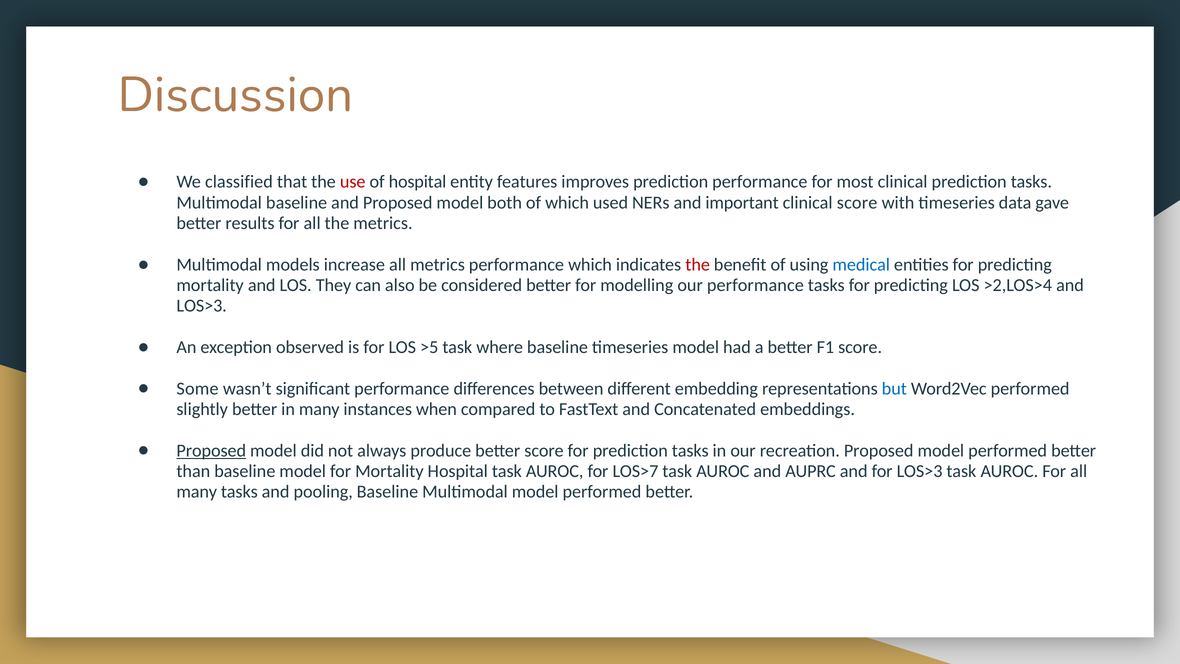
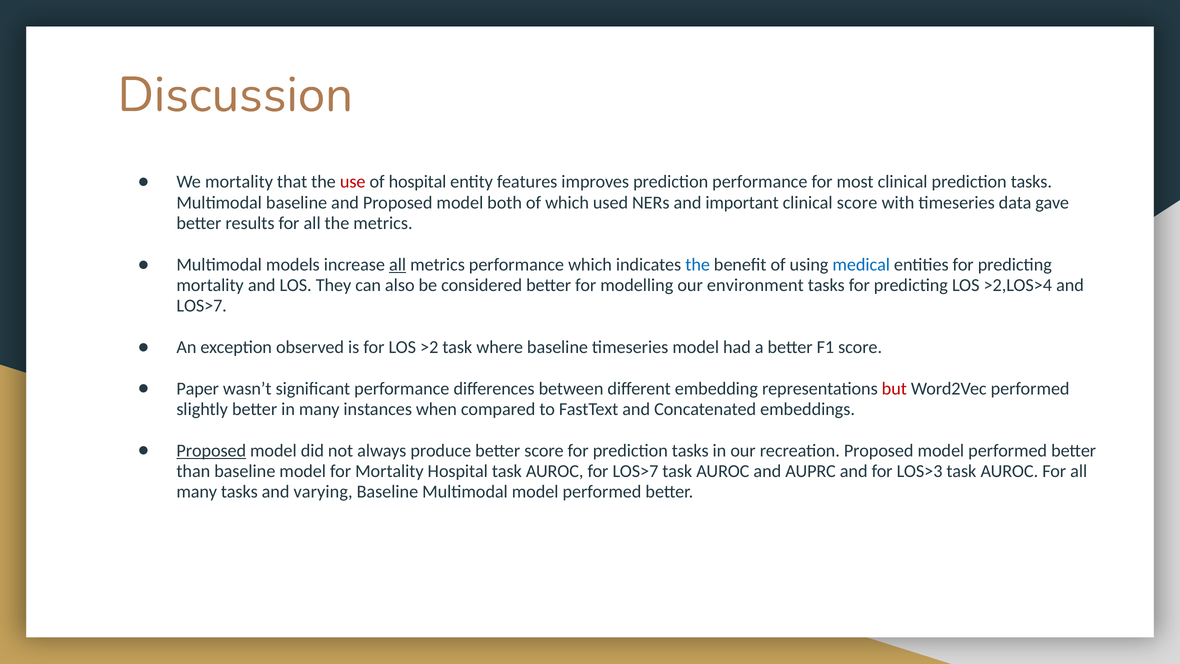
We classified: classified -> mortality (239, 182)
all underline: none -> present (398, 264)
the colour: red -> blue (698, 264)
our performance: performance -> environment (755, 285)
LOS>3: LOS>3 -> LOS>7 (202, 306)
>5: >5 -> >2 (429, 347)
Some: Some -> Paper (198, 388)
but colour: blue -> red (894, 388)
pooling: pooling -> varying (323, 492)
